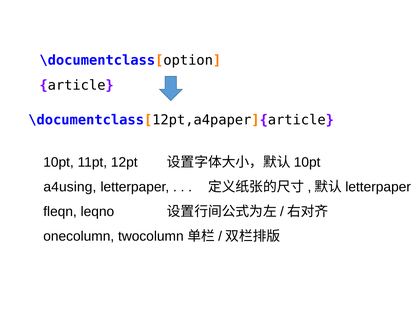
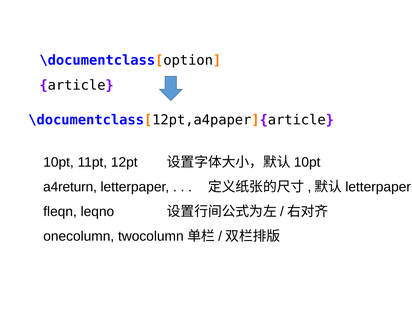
a4using: a4using -> a4return (70, 187)
